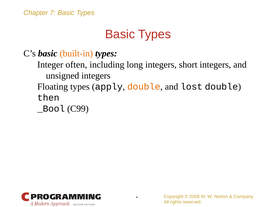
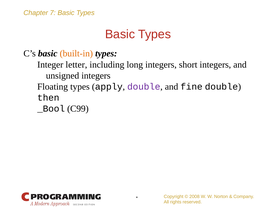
often: often -> letter (76, 65)
double colour: orange -> purple (144, 87)
lost: lost -> fine (192, 87)
